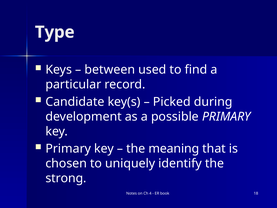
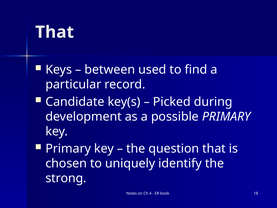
Type: Type -> That (55, 32)
meaning: meaning -> question (174, 148)
